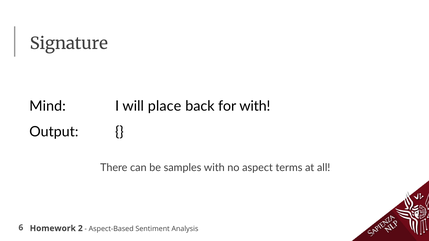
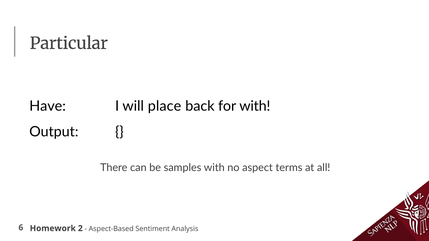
Signature: Signature -> Particular (69, 44)
Mind: Mind -> Have (48, 106)
